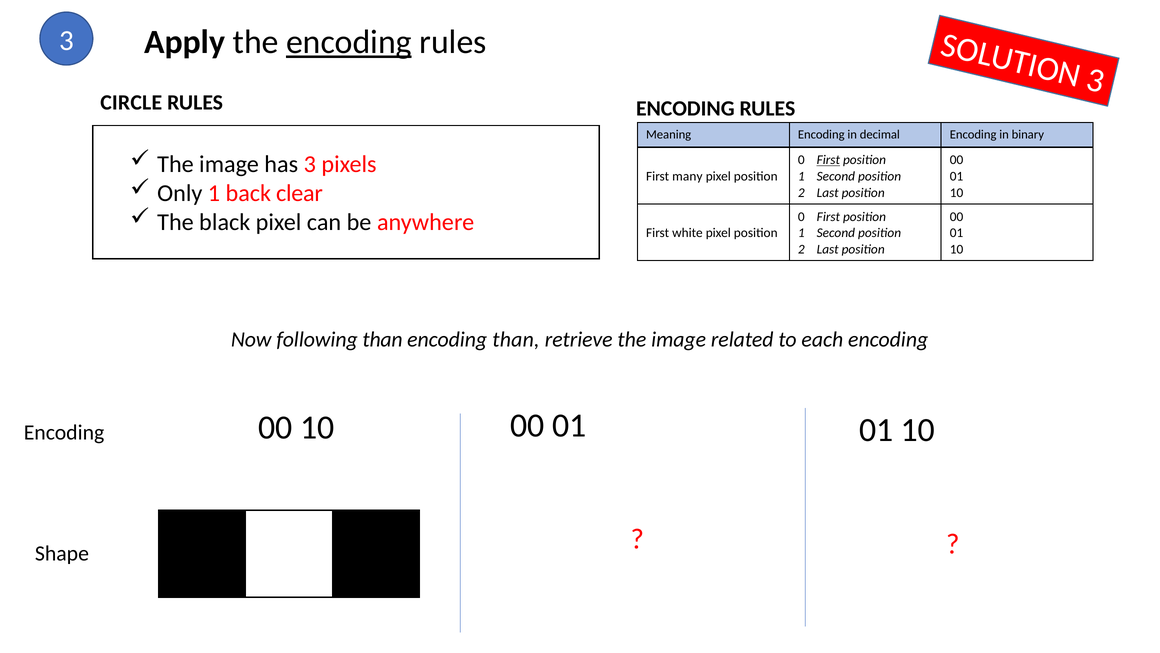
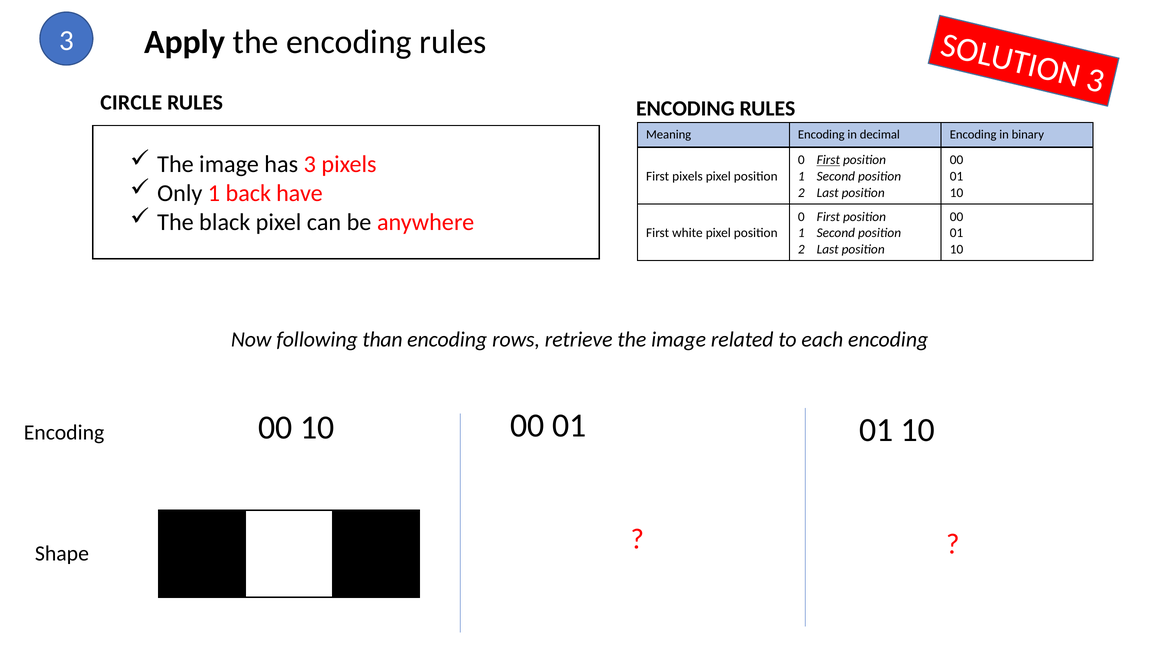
encoding underline: present -> none (349, 42)
First many: many -> pixels (687, 176)
clear: clear -> have (299, 193)
encoding than: than -> rows (516, 340)
